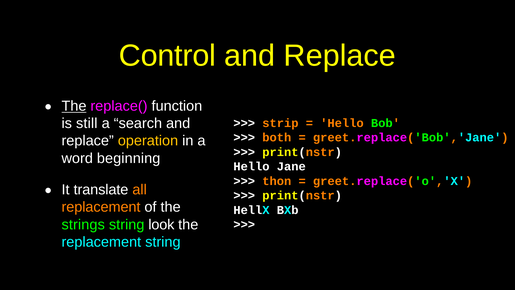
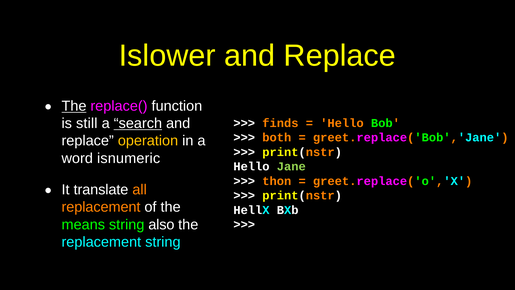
Control: Control -> Islower (167, 56)
search underline: none -> present (138, 123)
strip: strip -> finds (280, 123)
beginning: beginning -> isnumeric (129, 158)
Jane colour: white -> light green (291, 166)
strings: strings -> means (83, 224)
look: look -> also (161, 224)
